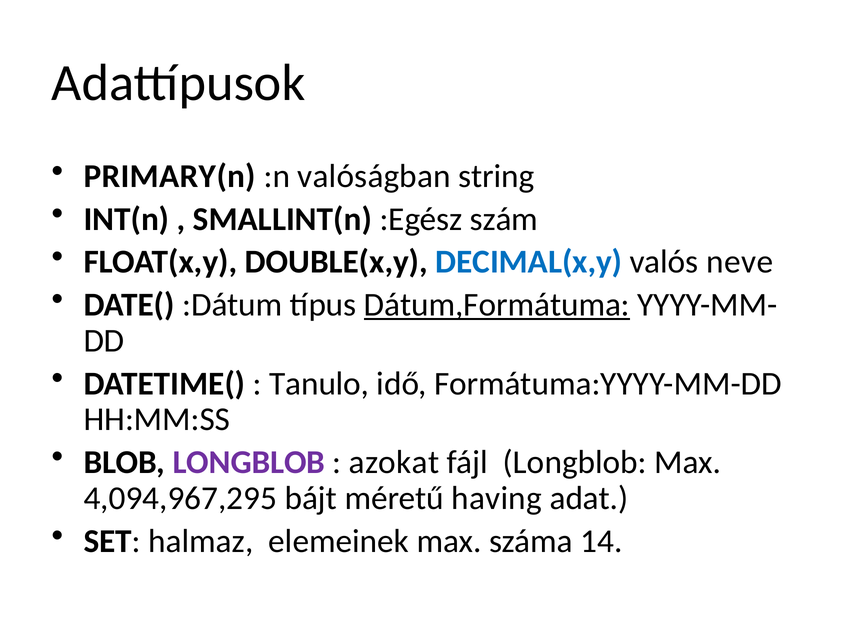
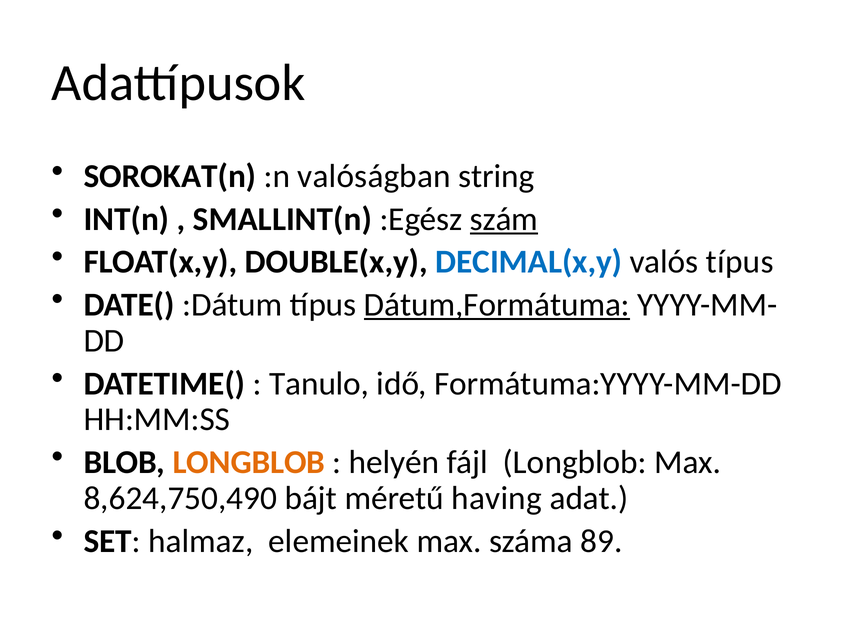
PRIMARY(n: PRIMARY(n -> SOROKAT(n (170, 177)
szám underline: none -> present (504, 219)
valós neve: neve -> típus (740, 262)
LONGBLOB colour: purple -> orange (249, 463)
azokat: azokat -> helyén (394, 463)
4,094,967,295: 4,094,967,295 -> 8,624,750,490 (180, 499)
14: 14 -> 89 (601, 542)
